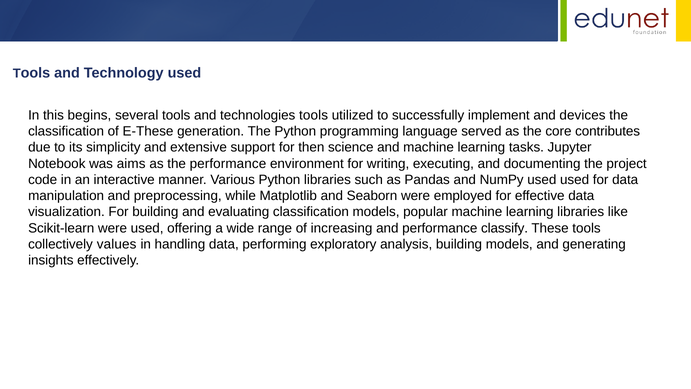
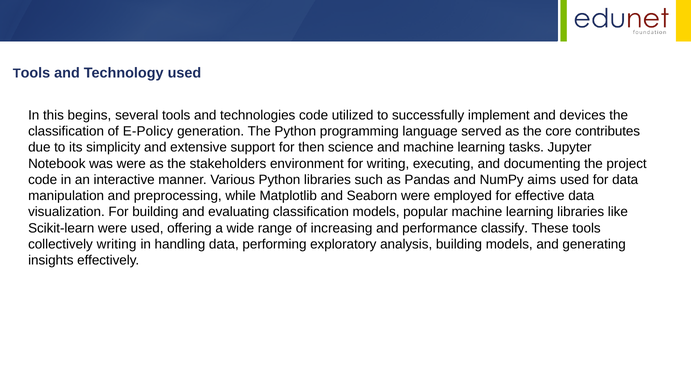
technologies tools: tools -> code (314, 115)
E-These: E-These -> E-Policy (148, 131)
was aims: aims -> were (131, 164)
the performance: performance -> stakeholders (228, 164)
NumPy used: used -> aims (542, 180)
collectively values: values -> writing (117, 244)
